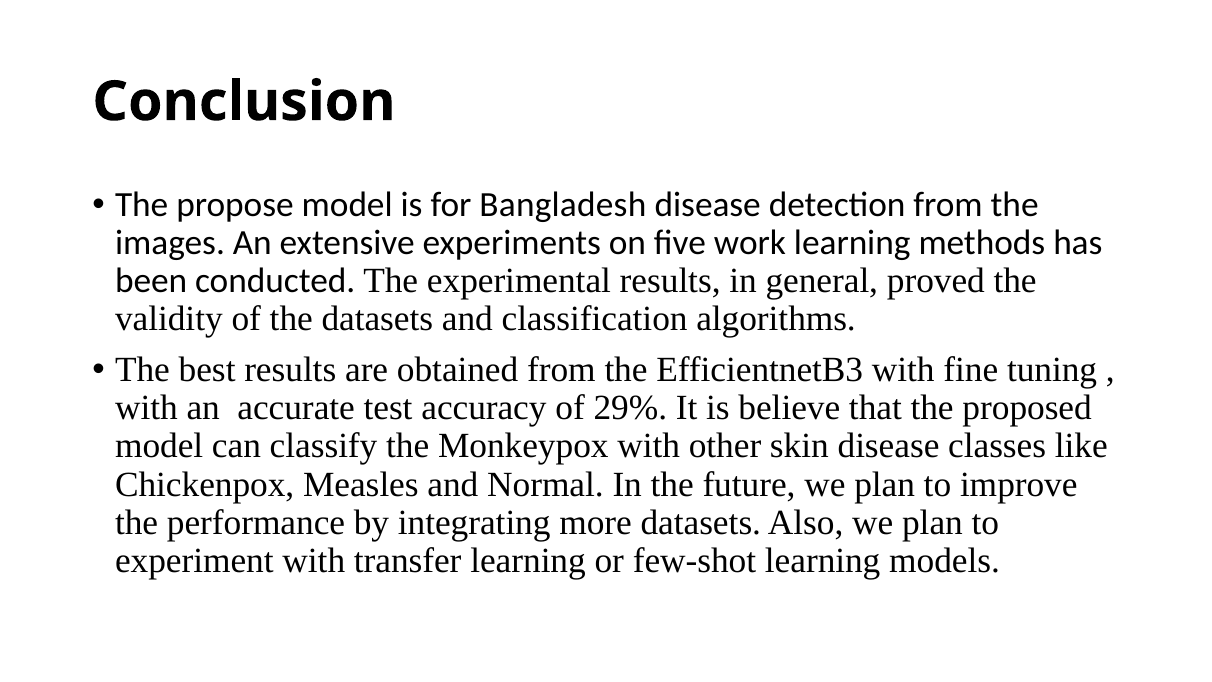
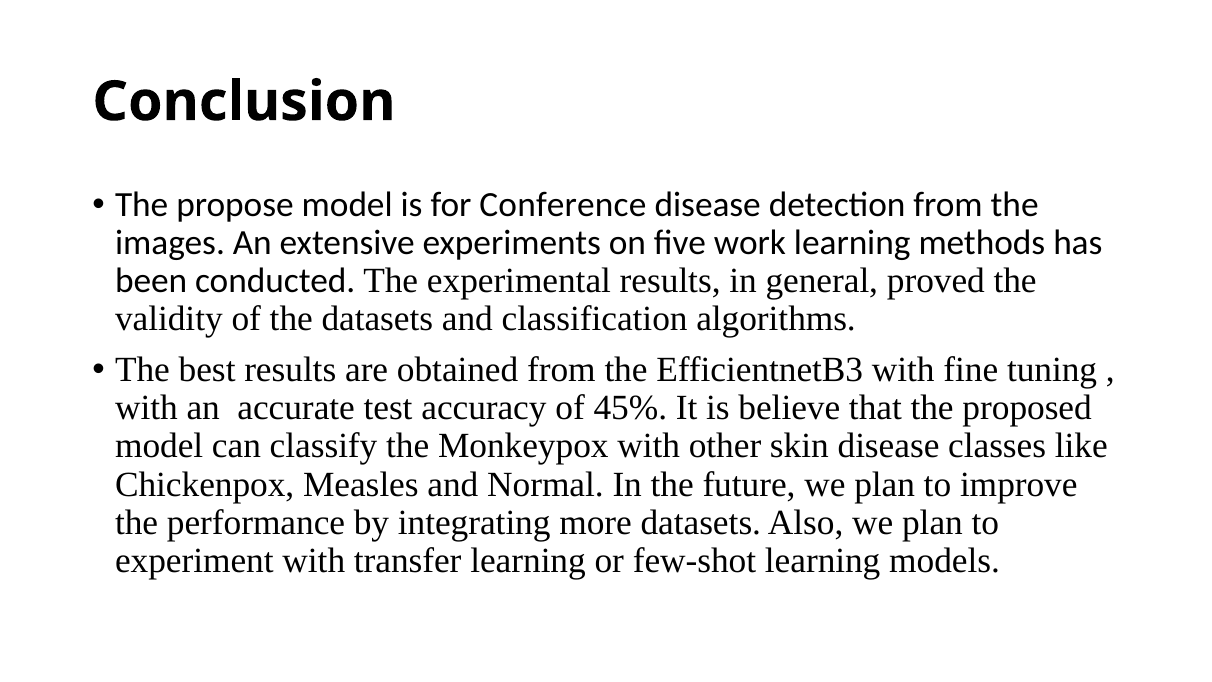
Bangladesh: Bangladesh -> Conference (563, 205)
29%: 29% -> 45% (630, 408)
